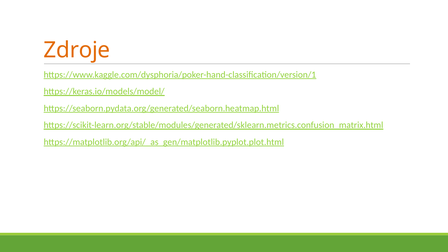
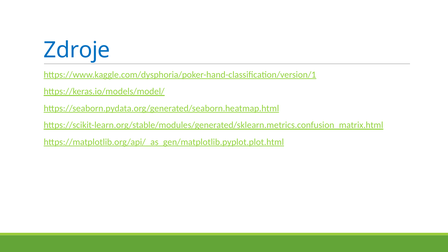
Zdroje colour: orange -> blue (77, 50)
